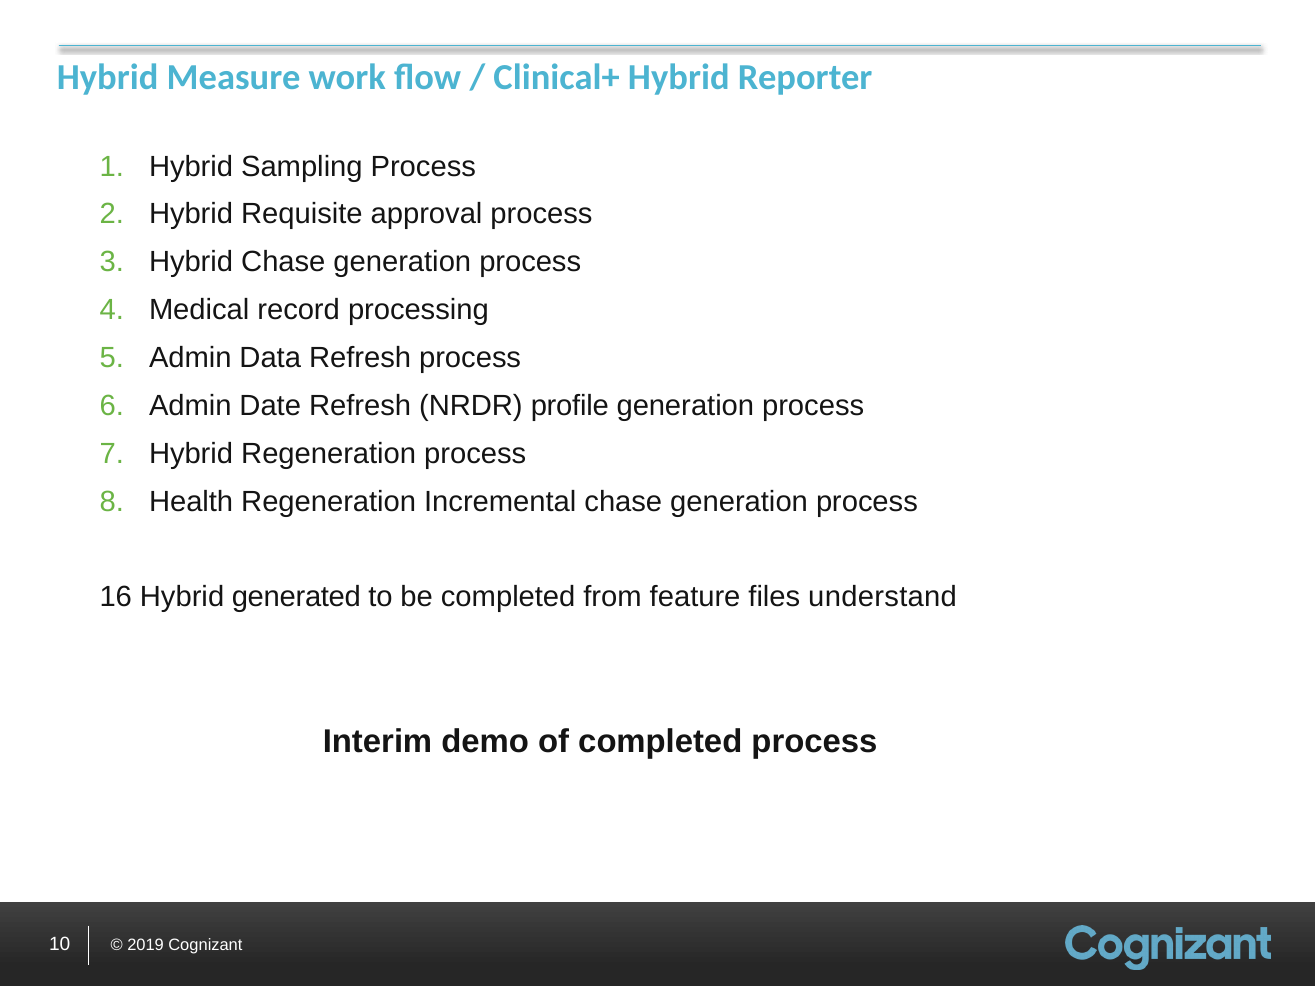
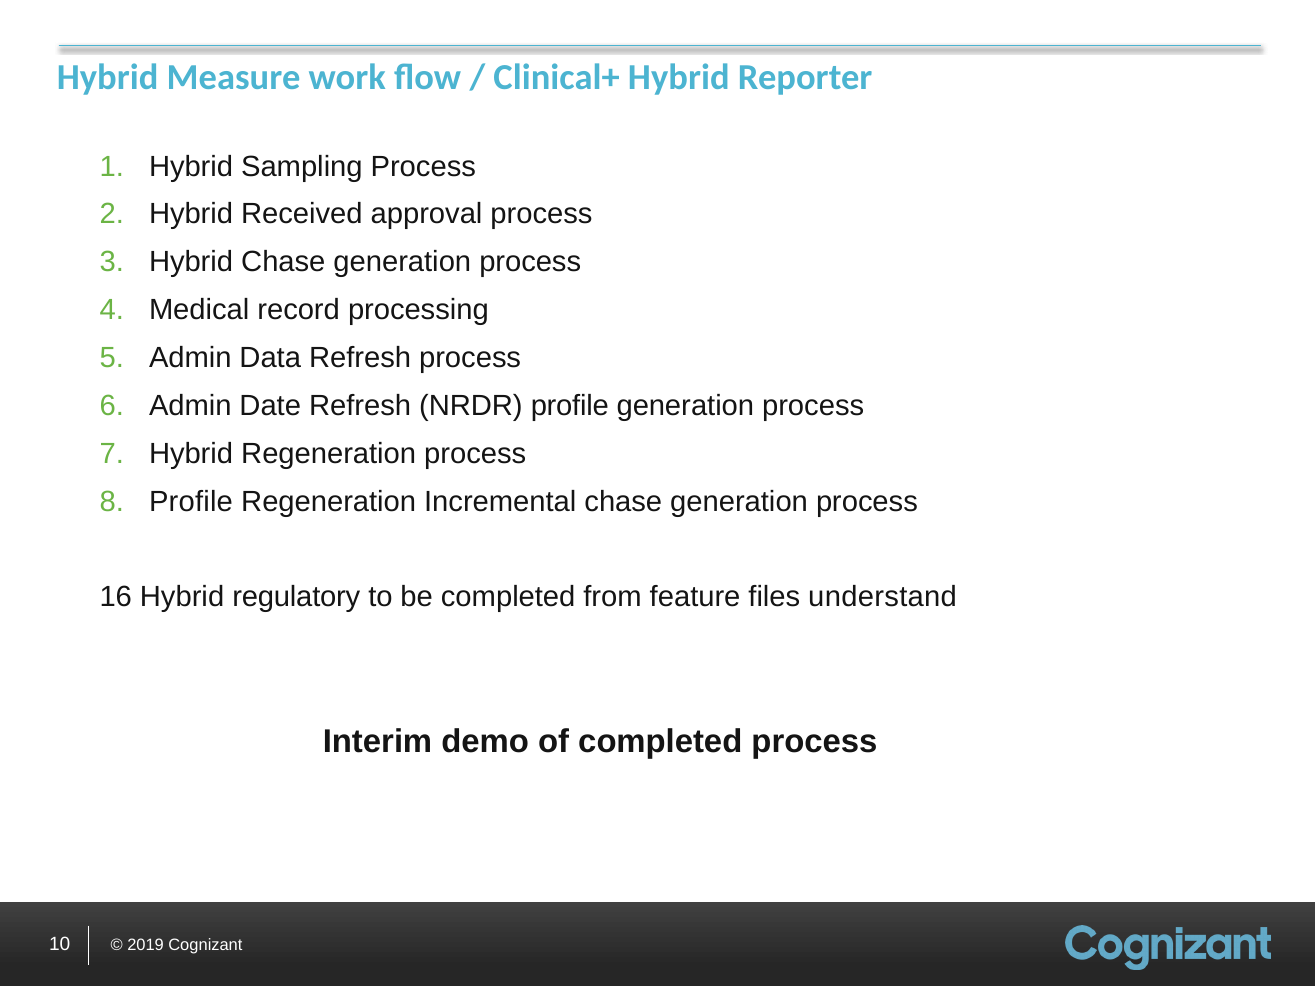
Requisite: Requisite -> Received (302, 214)
Health: Health -> Profile (191, 502)
generated: generated -> regulatory (296, 597)
